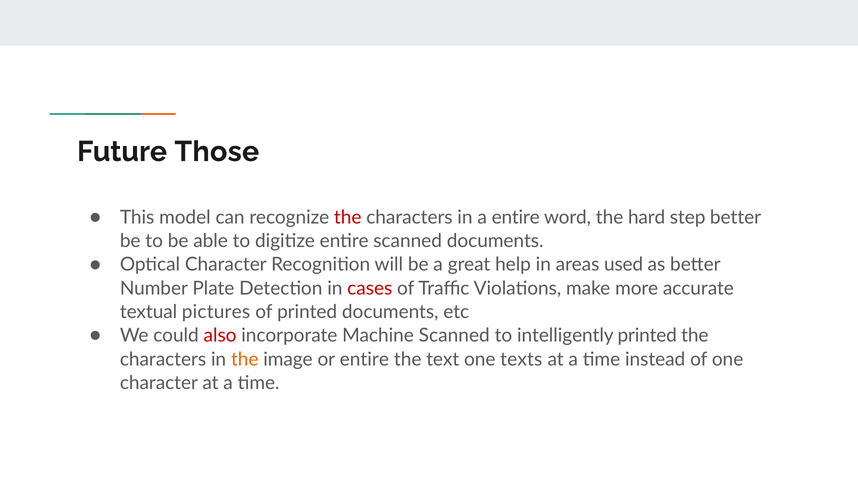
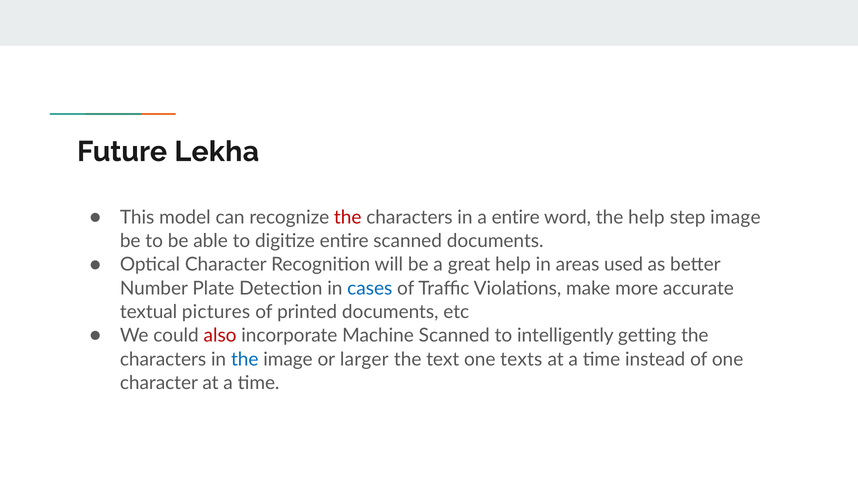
Those: Those -> Lekha (217, 151)
the hard: hard -> help (646, 217)
step better: better -> image (735, 217)
cases colour: red -> blue (370, 288)
intelligently printed: printed -> getting (647, 335)
the colour: orange -> blue (245, 359)
or entire: entire -> larger (364, 359)
